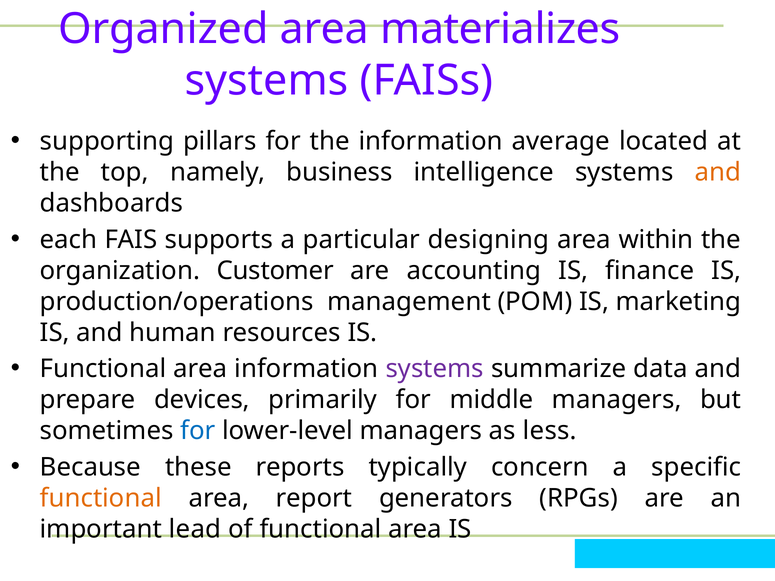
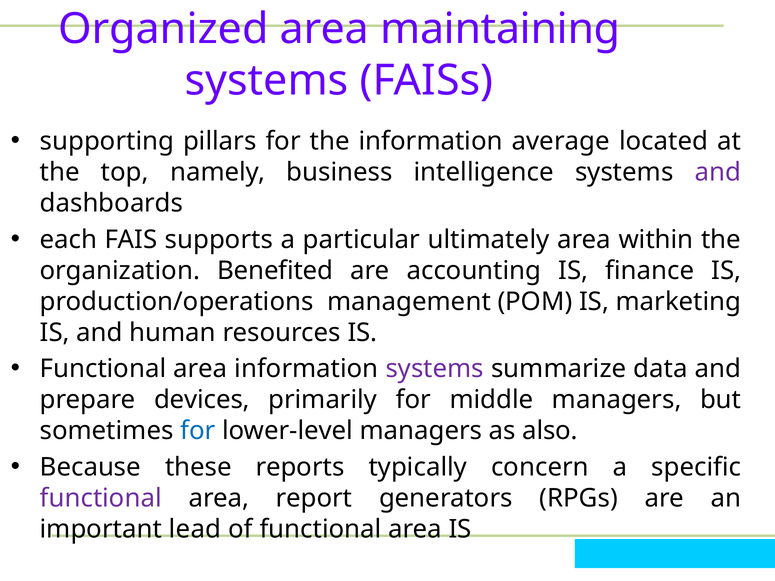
materializes: materializes -> maintaining (500, 29)
and colour: orange -> purple (718, 172)
designing: designing -> ultimately (489, 240)
Customer: Customer -> Benefited (275, 271)
less: less -> also (550, 431)
functional colour: orange -> purple (101, 498)
